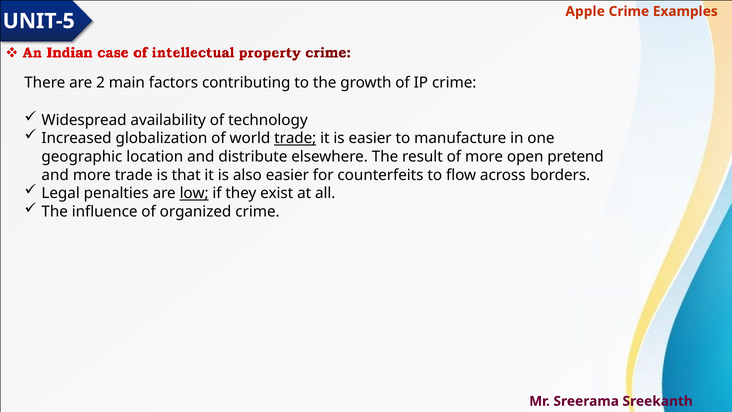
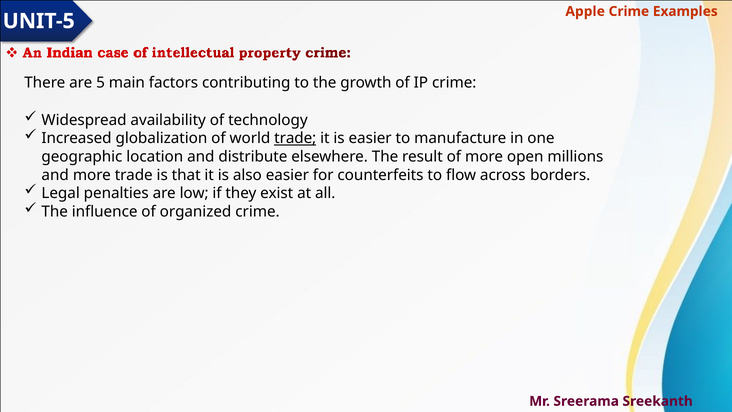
2: 2 -> 5 (101, 83)
pretend: pretend -> millions (575, 157)
low underline: present -> none (194, 193)
